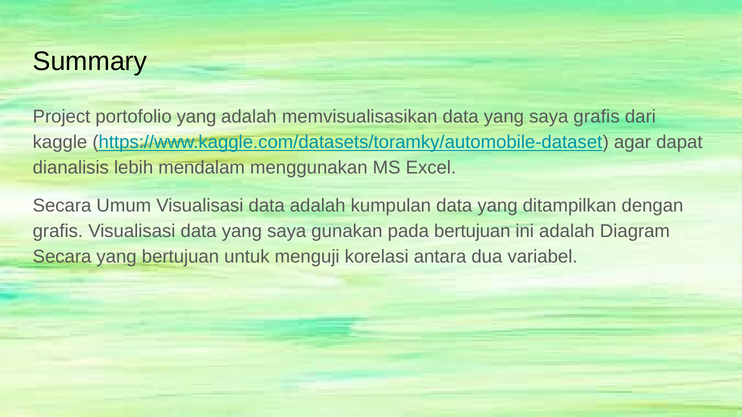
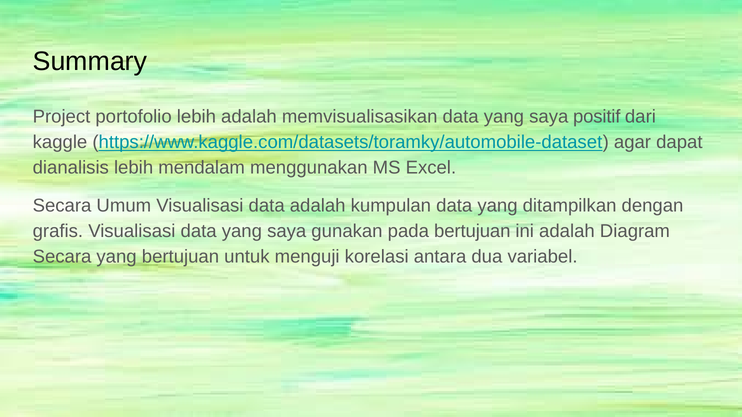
portofolio yang: yang -> lebih (196, 117)
saya grafis: grafis -> positif (597, 117)
